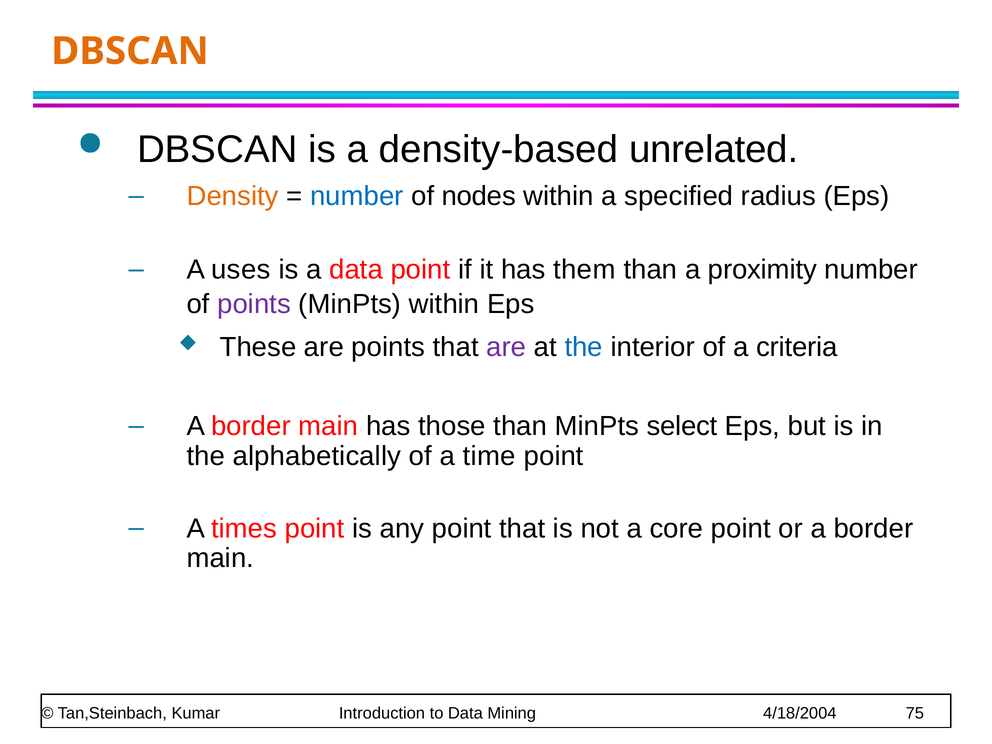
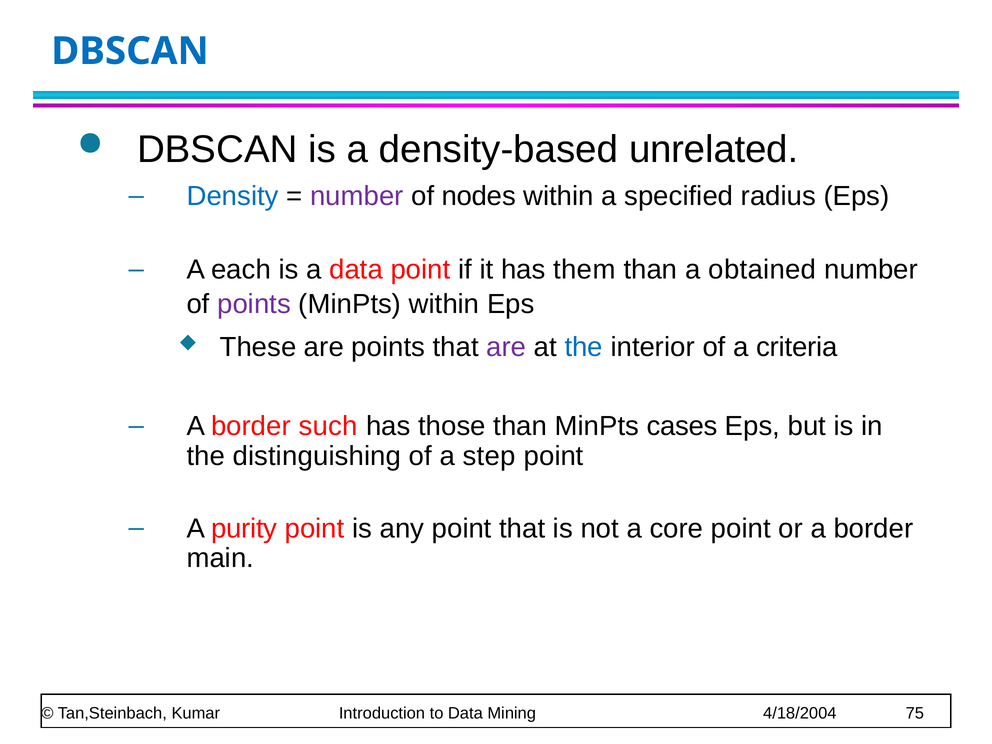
DBSCAN colour: orange -> blue (130, 51)
Density colour: orange -> blue (233, 196)
number colour: blue -> purple (357, 196)
uses: uses -> each (241, 270)
proximity: proximity -> obtained (762, 270)
main: main -> such (328, 426)
select: select -> cases (682, 426)
alphabetically: alphabetically -> distinguishing (317, 456)
time: time -> step (489, 456)
times: times -> purity (244, 528)
